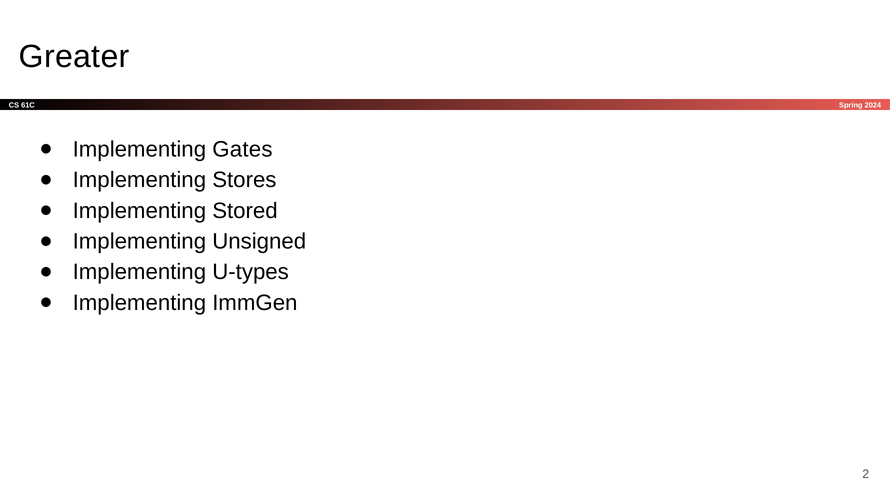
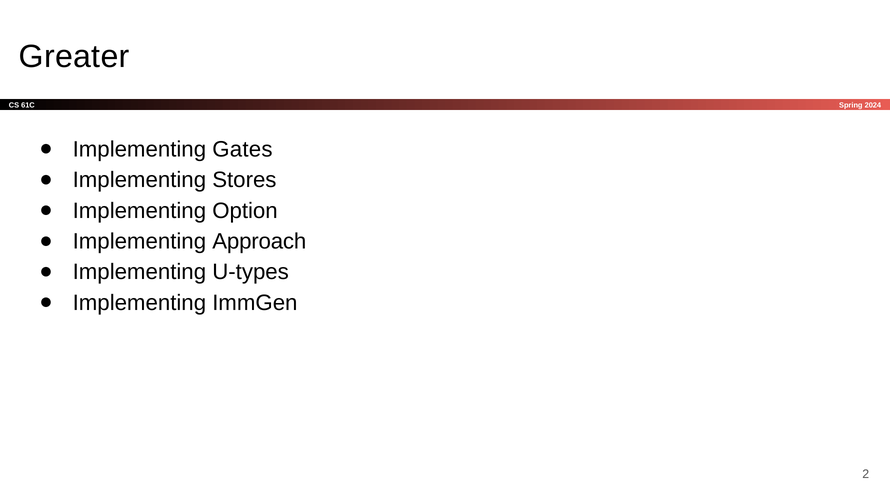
Stored: Stored -> Option (245, 211)
Unsigned: Unsigned -> Approach (259, 241)
